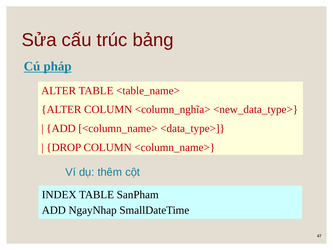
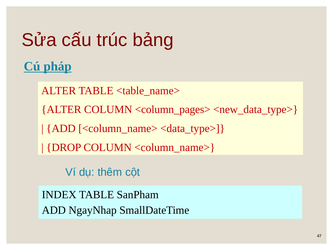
<column_nghĩa>: <column_nghĩa> -> <column_pages> (173, 109)
